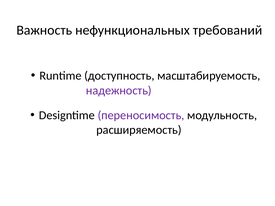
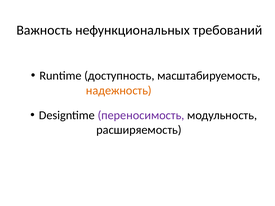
надежность colour: purple -> orange (119, 91)
